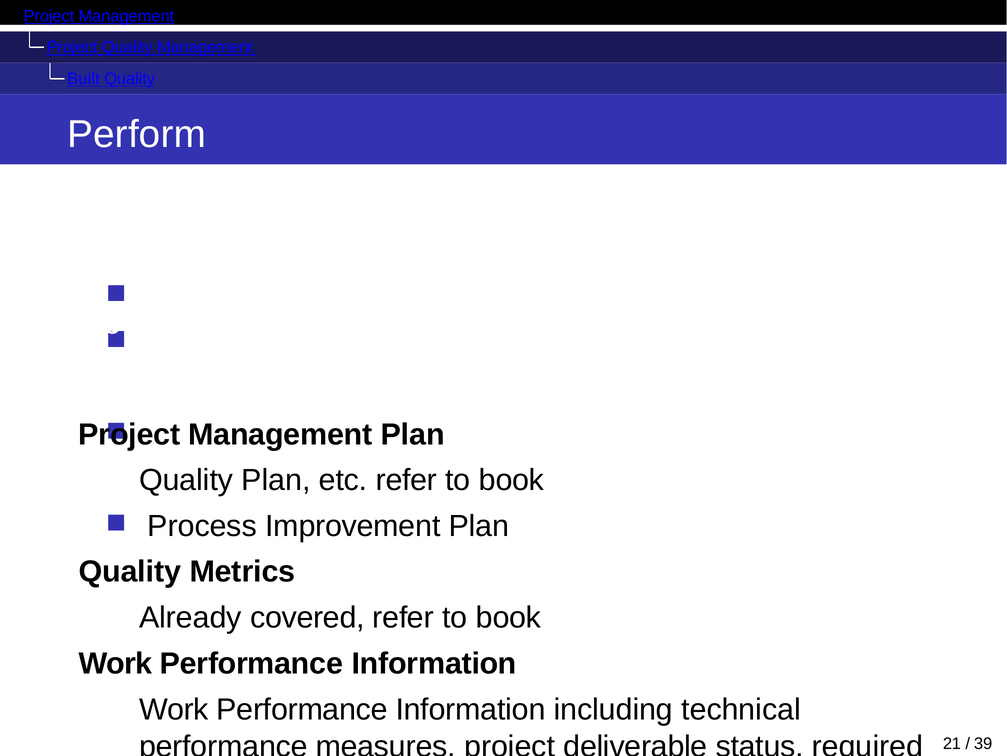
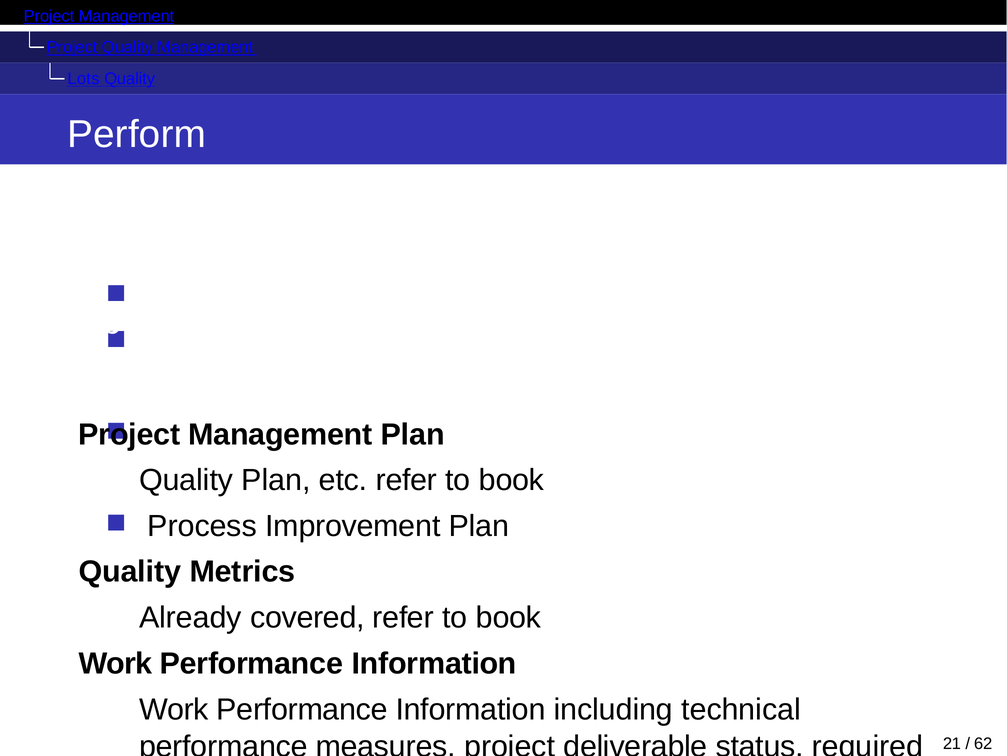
Built: Built -> Lots (83, 79)
39: 39 -> 62 (983, 744)
